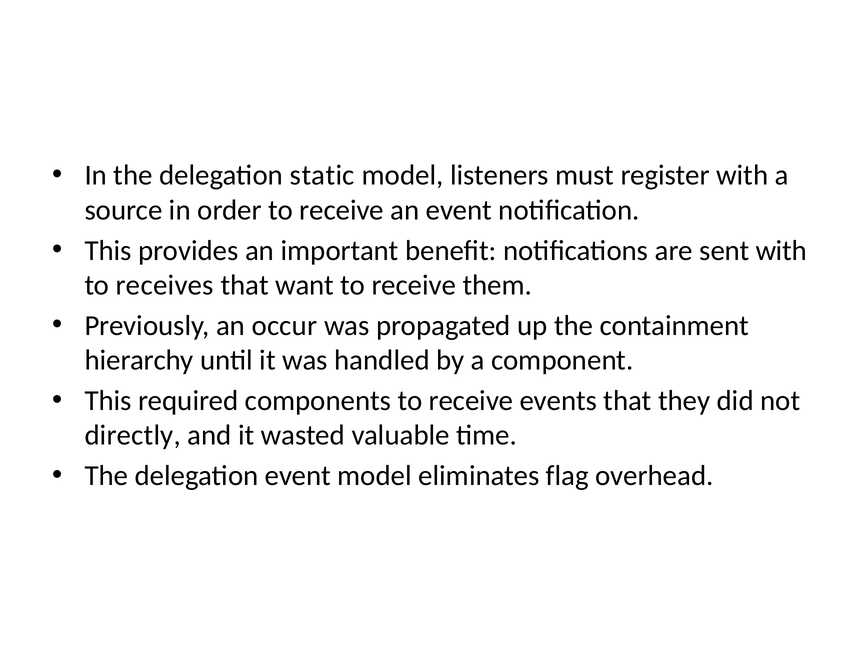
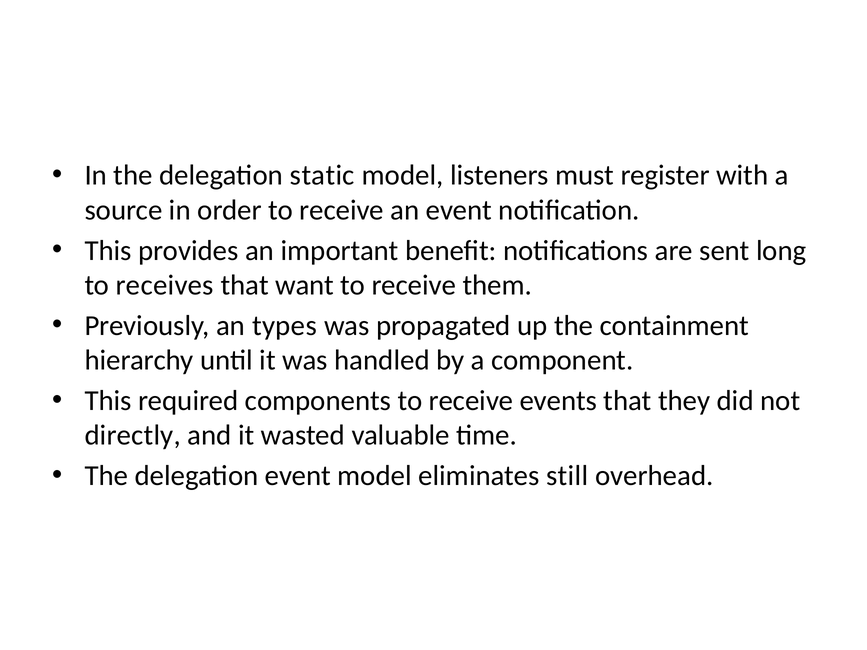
sent with: with -> long (781, 251)
occur: occur -> types (284, 326)
flag: flag -> still (567, 476)
